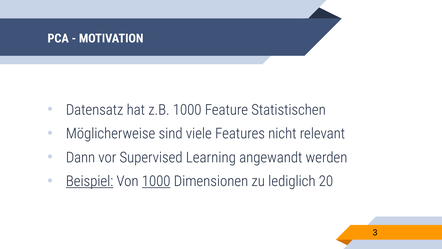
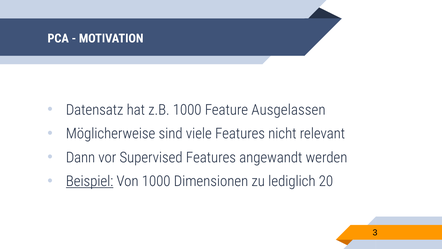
Statistischen: Statistischen -> Ausgelassen (288, 110)
Supervised Learning: Learning -> Features (211, 157)
1000 underline: present -> none (156, 181)
